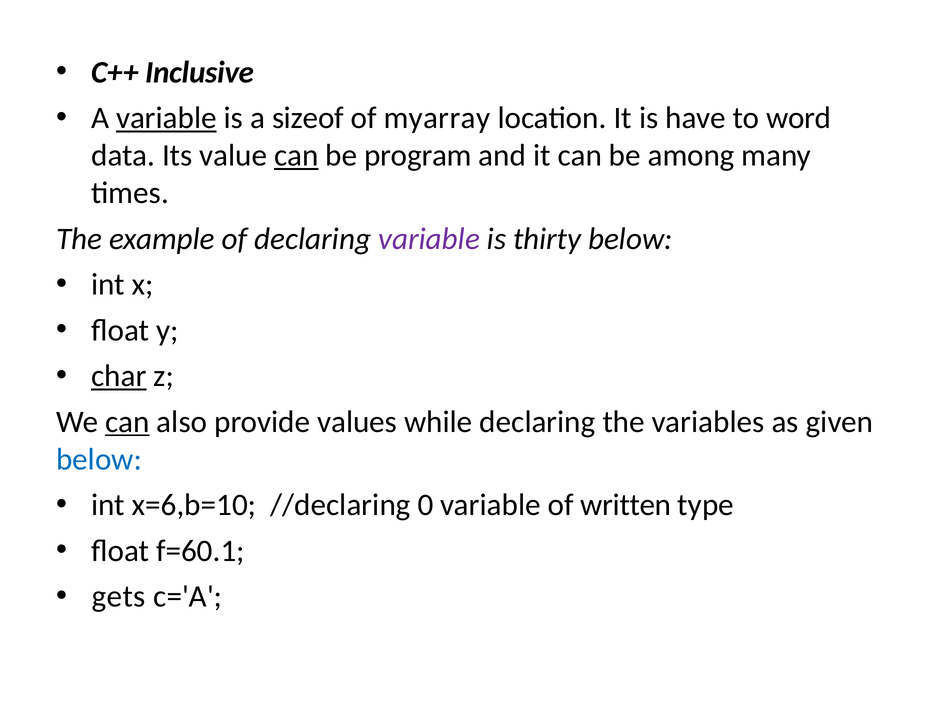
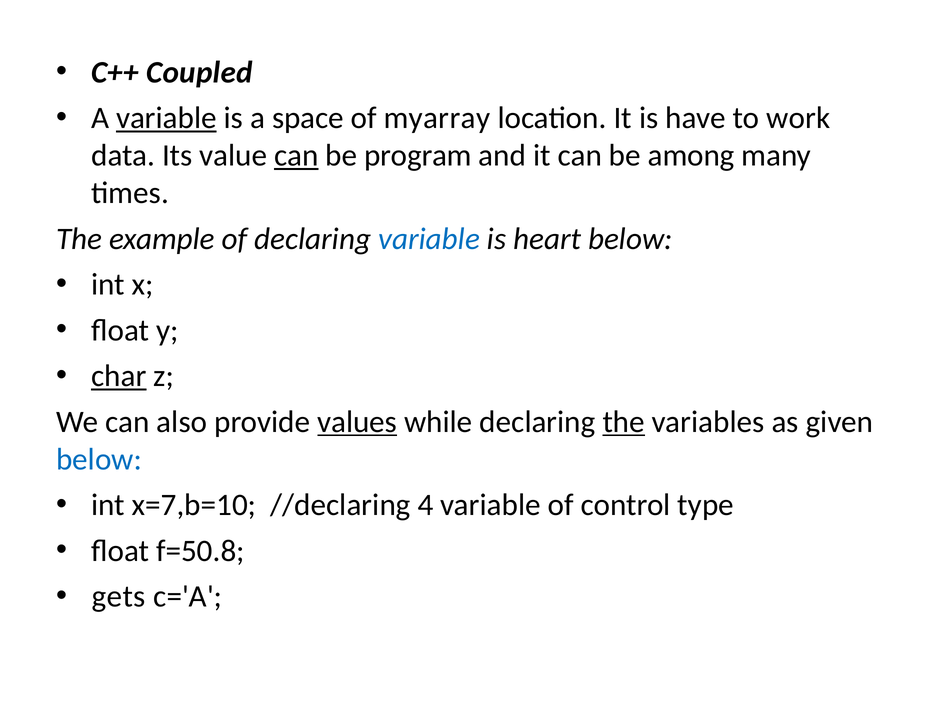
Inclusive: Inclusive -> Coupled (199, 72)
sizeof: sizeof -> space (308, 118)
word: word -> work (799, 118)
variable colour: purple -> blue (429, 239)
thirty: thirty -> heart (547, 239)
can underline: present -> none (127, 421)
values underline: none -> present (357, 421)
the underline: none -> present (624, 421)
x=6,b=10: x=6,b=10 -> x=7,b=10 (194, 505)
0: 0 -> 4 (425, 505)
written: written -> control (626, 505)
f=60.1: f=60.1 -> f=50.8 (200, 550)
